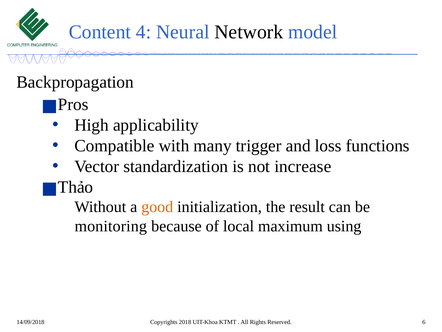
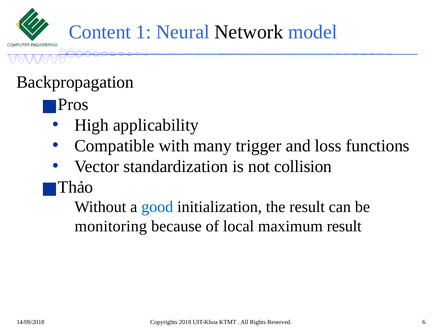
4: 4 -> 1 (144, 32)
increase: increase -> collision (303, 166)
good colour: orange -> blue (157, 207)
maximum using: using -> result (344, 226)
